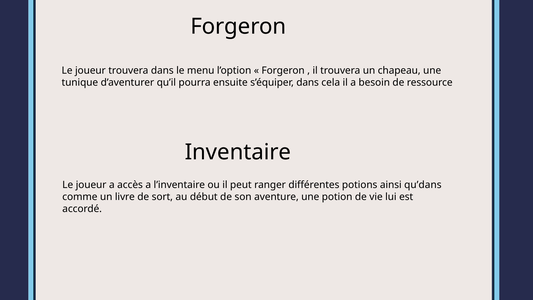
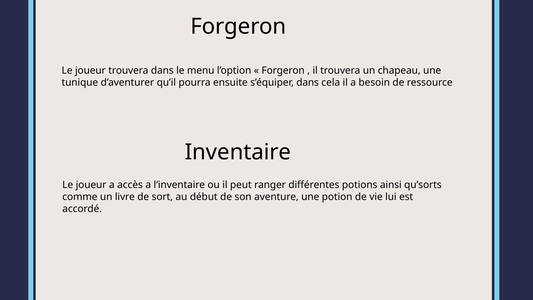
qu’dans: qu’dans -> qu’sorts (423, 185)
